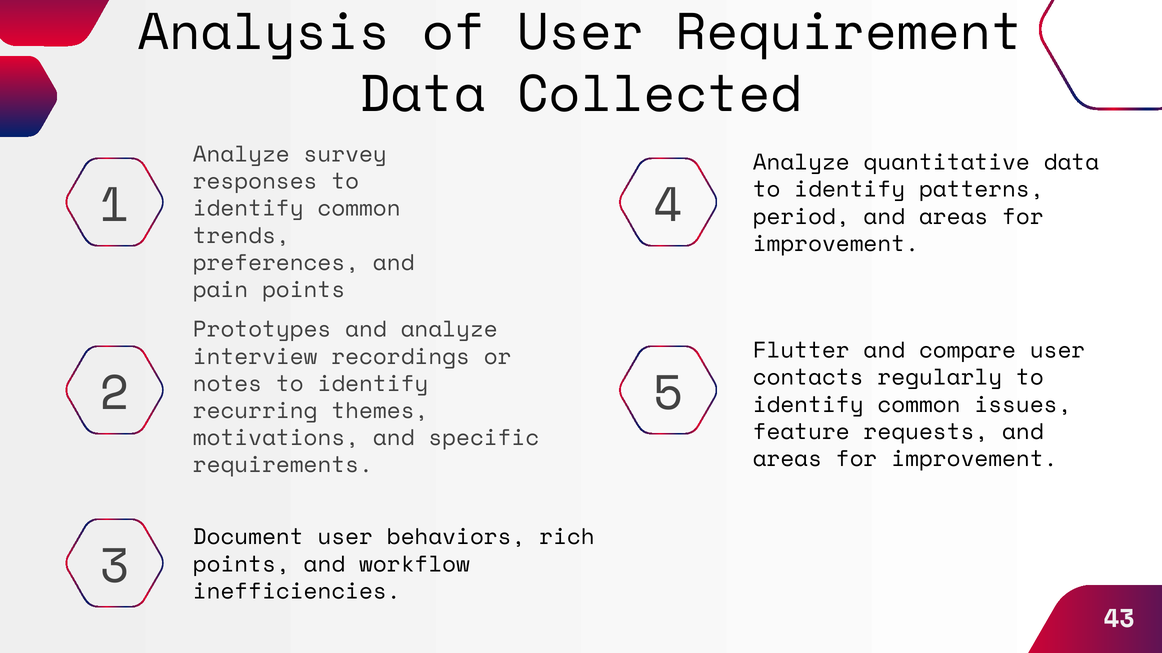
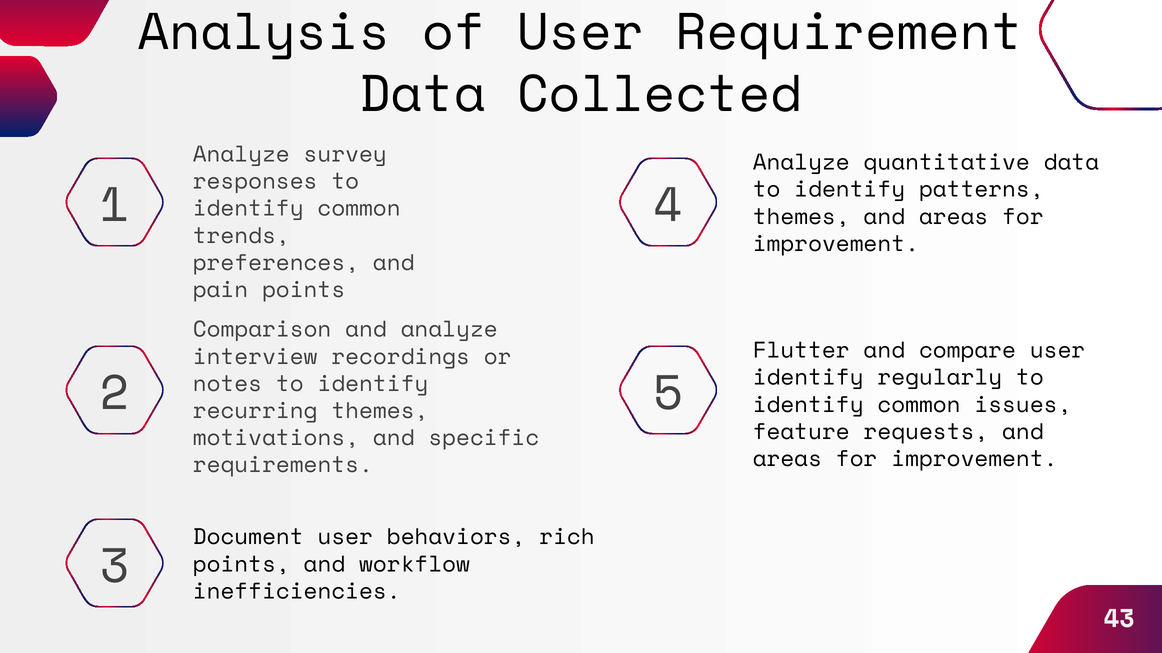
period: period -> themes (801, 217)
Prototypes: Prototypes -> Comparison (262, 330)
contacts: contacts -> identify (808, 378)
